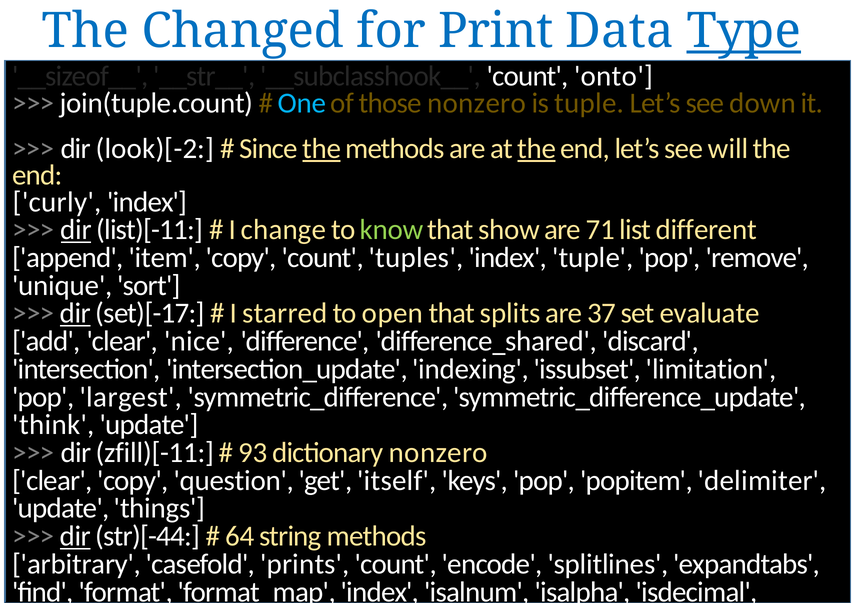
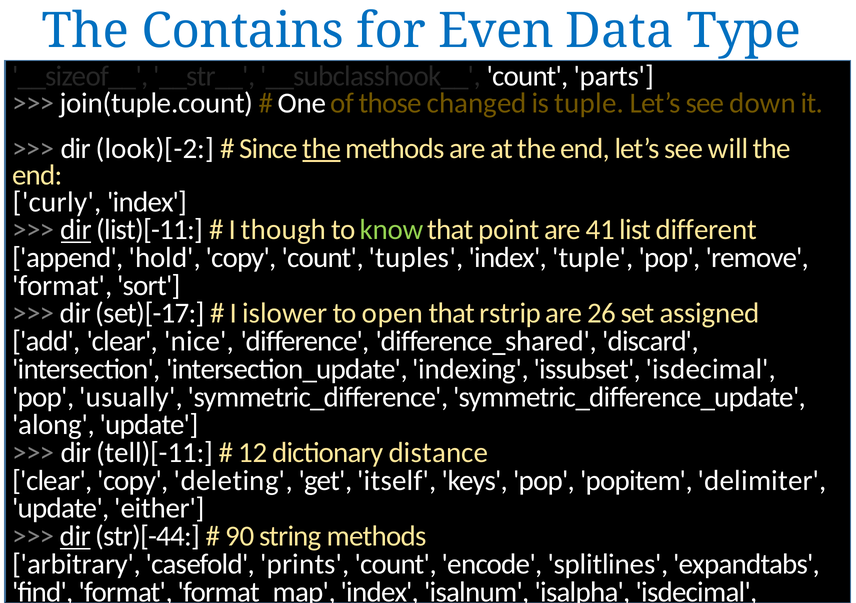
Changed: Changed -> Contains (243, 31)
Print: Print -> Even (496, 31)
Type underline: present -> none (744, 31)
onto: onto -> parts (614, 76)
One colour: light blue -> white (302, 103)
those nonzero: nonzero -> changed (477, 103)
the underline: present -> none (537, 149)
change: change -> though (283, 230)
show: show -> point (509, 230)
71: 71 -> 41 (600, 230)
item: item -> hold (165, 258)
unique: unique -> format (62, 286)
dir underline: present -> none (75, 314)
I starred: starred -> islower (285, 314)
splits: splits -> rstrip (510, 314)
37: 37 -> 26 (602, 314)
evaluate: evaluate -> assigned (710, 314)
issubset limitation: limitation -> isdecimal (711, 369)
largest: largest -> usually (131, 397)
think: think -> along (54, 425)
zfill)[-11: zfill)[-11 -> tell)[-11 (155, 453)
93: 93 -> 12 (253, 453)
dictionary nonzero: nonzero -> distance (438, 453)
question: question -> deleting (233, 481)
things: things -> either (160, 509)
64: 64 -> 90 (240, 537)
